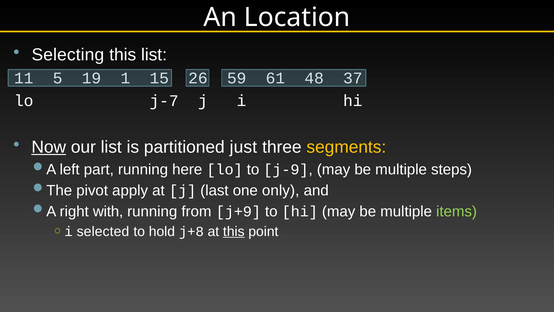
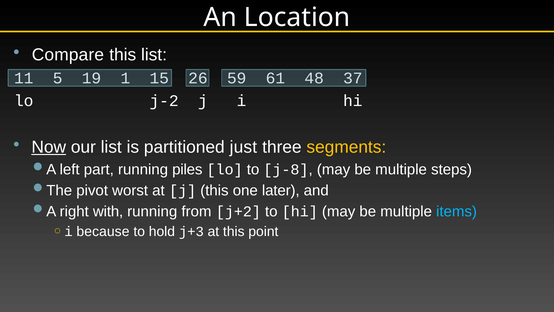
Selecting: Selecting -> Compare (68, 55)
j-7: j-7 -> j-2 (164, 101)
here: here -> piles (187, 169)
j-9: j-9 -> j-8 (286, 169)
apply: apply -> worst (130, 190)
j last: last -> this (214, 190)
only: only -> later (281, 190)
j+9: j+9 -> j+2 (238, 211)
items colour: light green -> light blue (457, 211)
selected: selected -> because (103, 231)
j+8: j+8 -> j+3 (191, 231)
this underline: present -> none (234, 231)
